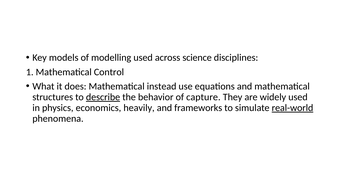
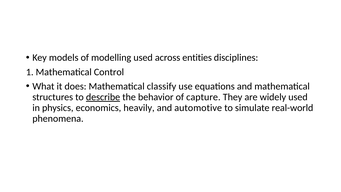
science: science -> entities (197, 58)
instead: instead -> classify (162, 86)
frameworks: frameworks -> automotive (198, 108)
real-world underline: present -> none (292, 108)
